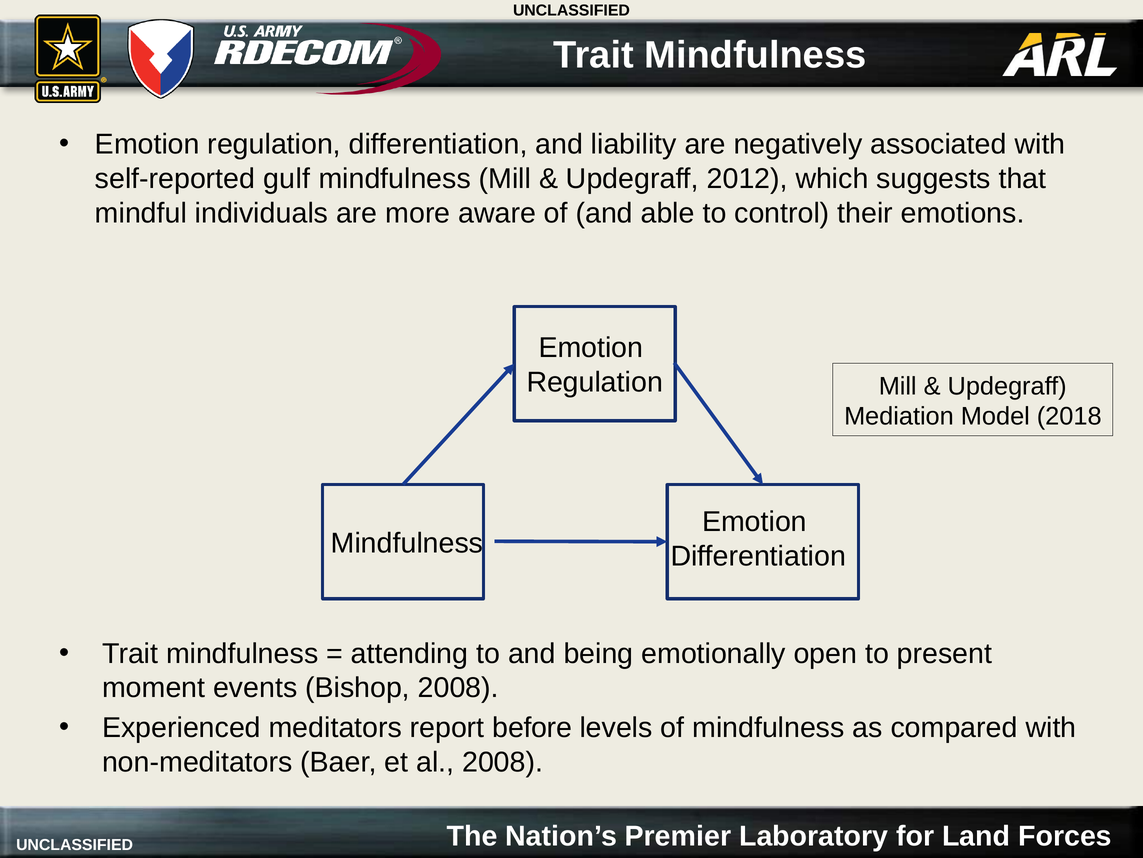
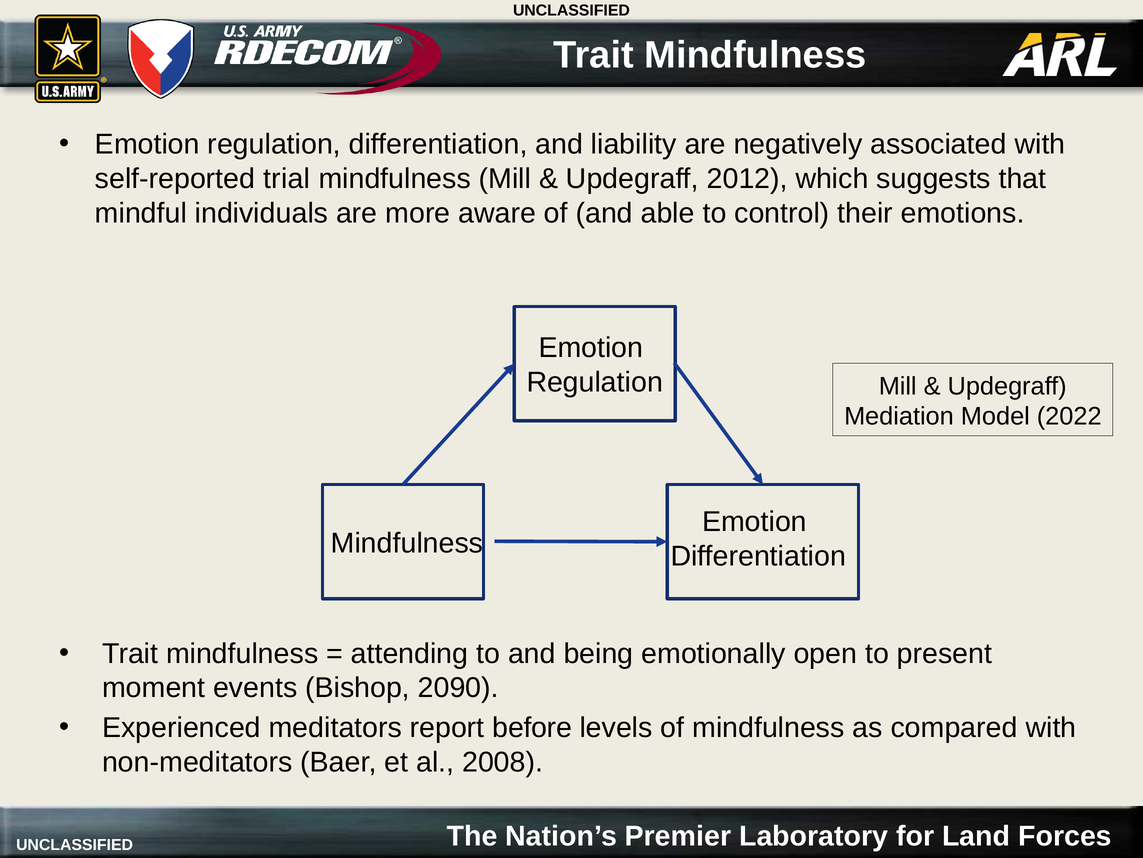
gulf: gulf -> trial (287, 179)
2018: 2018 -> 2022 (1069, 416)
Bishop 2008: 2008 -> 2090 (458, 687)
